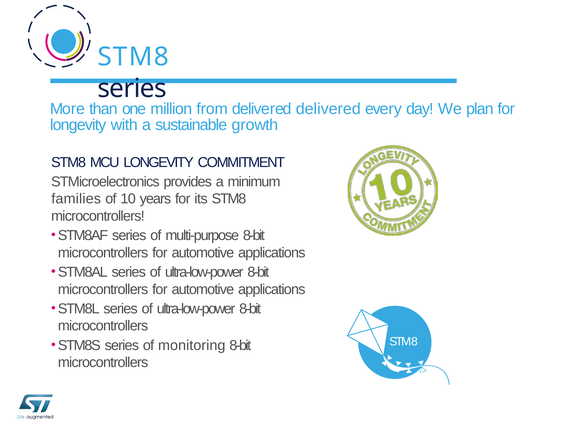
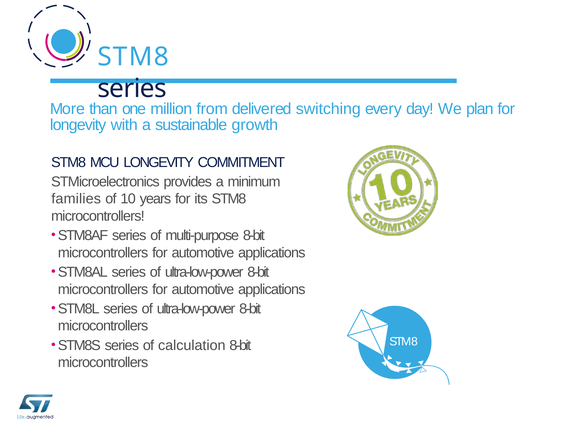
delivered delivered: delivered -> switching (328, 109)
monitoring: monitoring -> calculation (192, 346)
